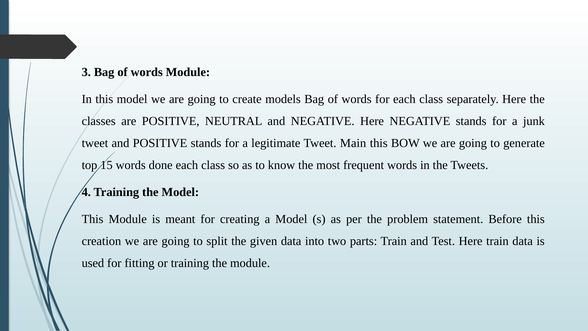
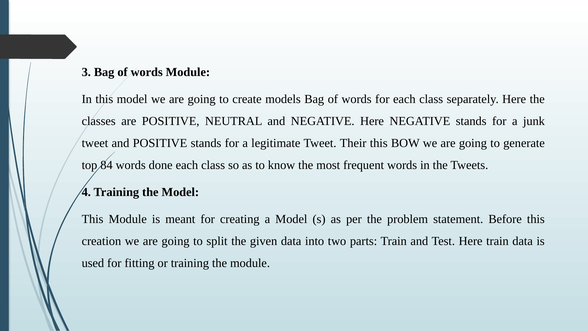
Main: Main -> Their (353, 143)
15: 15 -> 84 (107, 165)
